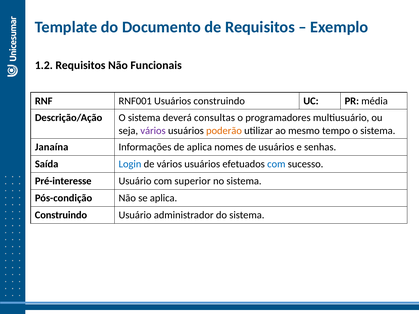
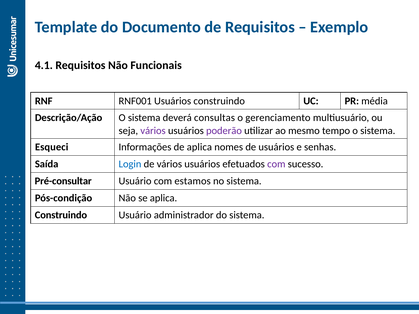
1.2: 1.2 -> 4.1 (44, 65)
programadores: programadores -> gerenciamento (278, 118)
poderão colour: orange -> purple (224, 131)
Janaína: Janaína -> Esqueci (52, 147)
com colour: blue -> purple (276, 164)
Pré-interesse: Pré-interesse -> Pré-consultar (63, 181)
superior: superior -> estamos (193, 181)
